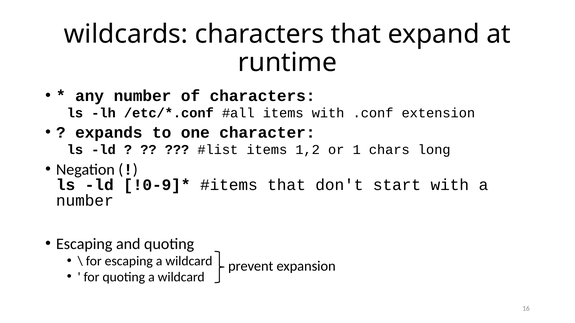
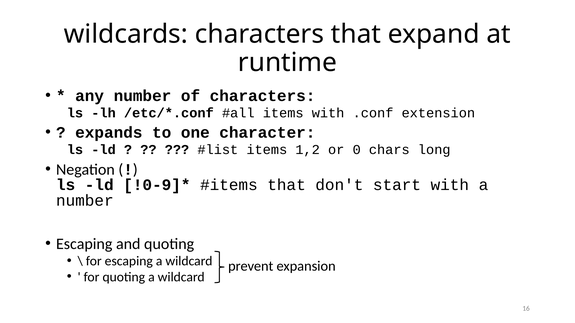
1: 1 -> 0 (357, 150)
